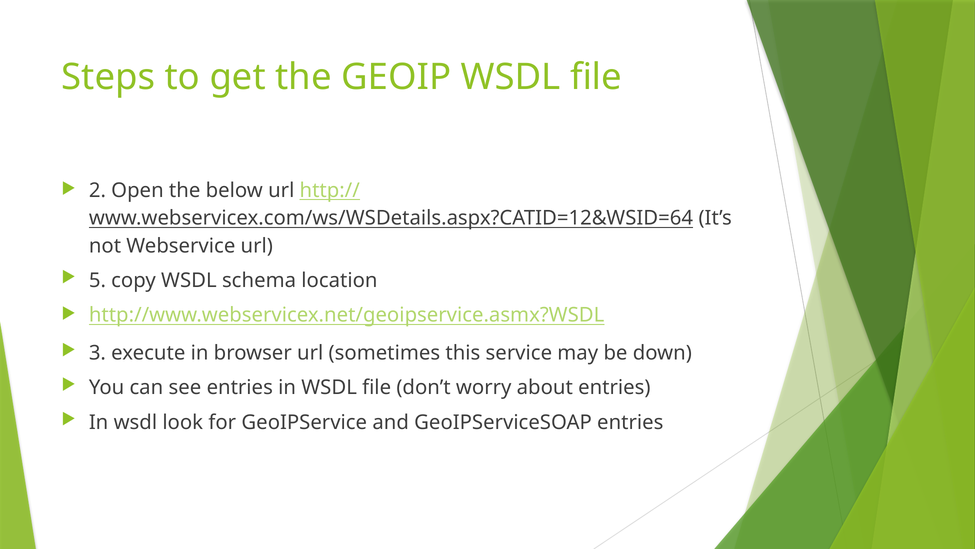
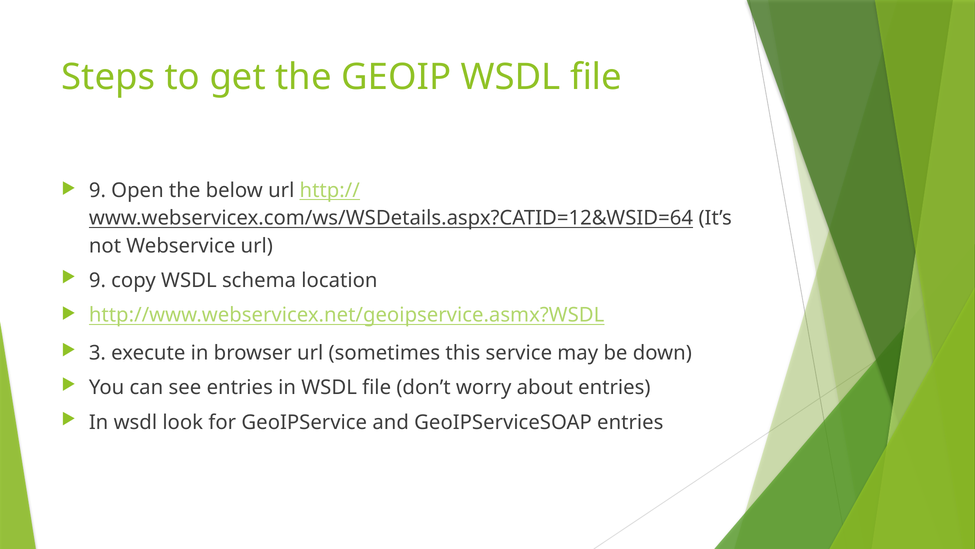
2: 2 -> 9 (97, 190)
5: 5 -> 9 (97, 280)
